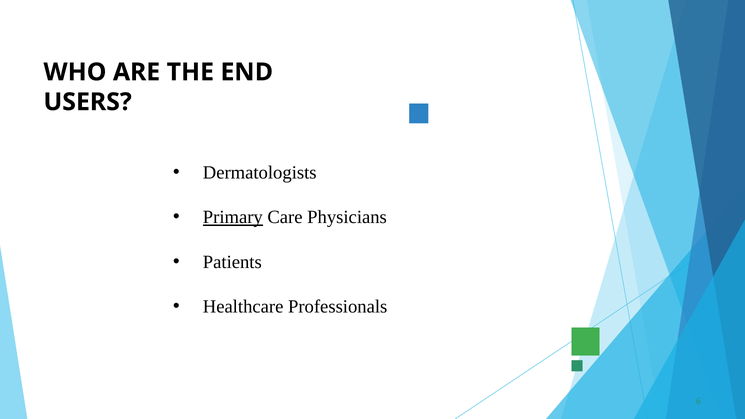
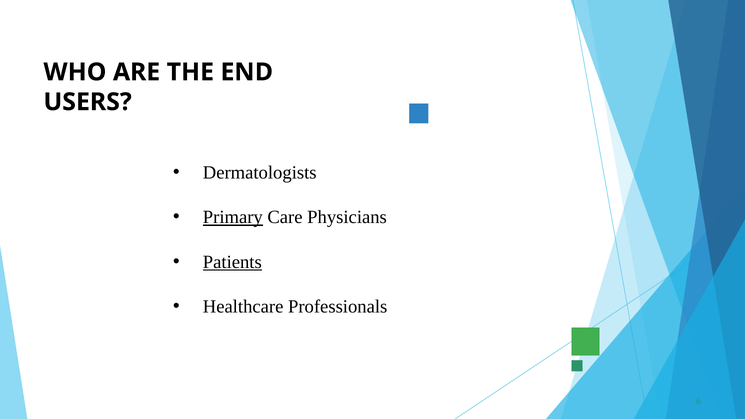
Patients underline: none -> present (232, 262)
